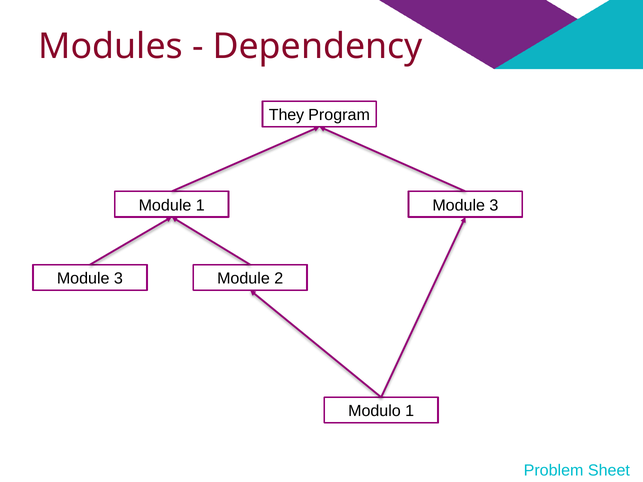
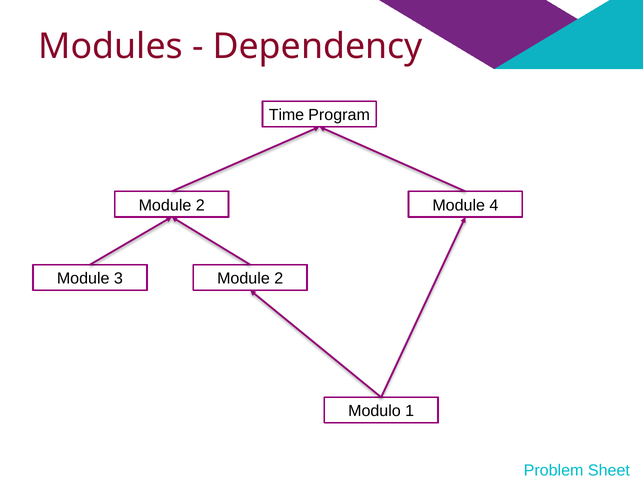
They: They -> Time (286, 115)
1: 1 -> 2 (200, 205)
3: 3 -> 4 (494, 205)
